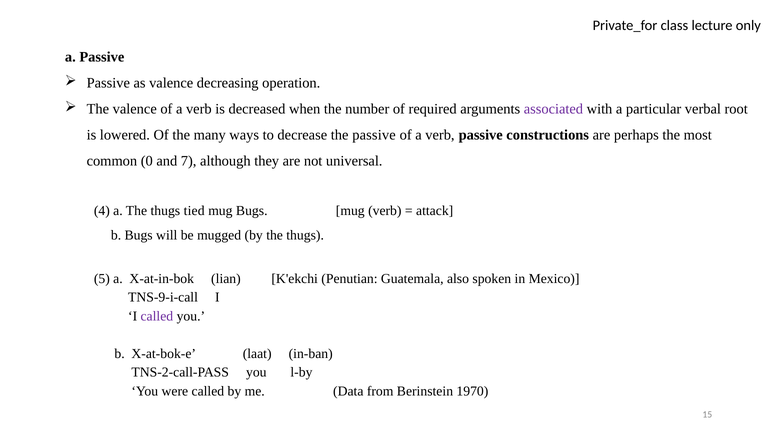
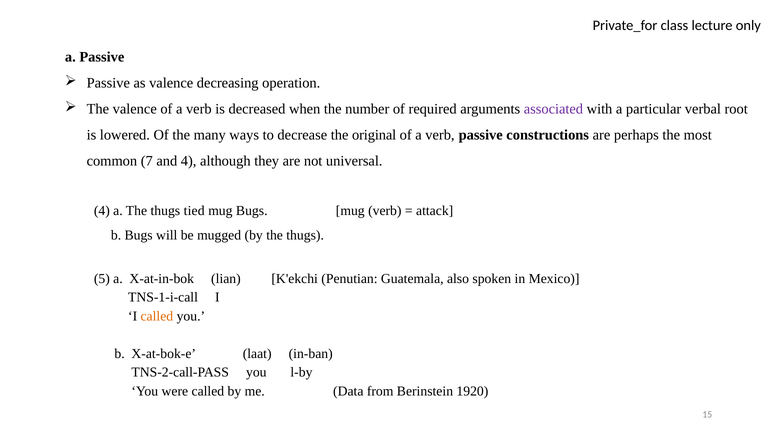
the passive: passive -> original (374, 135)
0: 0 -> 7 (147, 161)
and 7: 7 -> 4 (189, 161)
TNS-9-i-call: TNS-9-i-call -> TNS-1-i-call (163, 297)
called colour: purple -> orange (157, 316)
1970: 1970 -> 1920 (472, 391)
